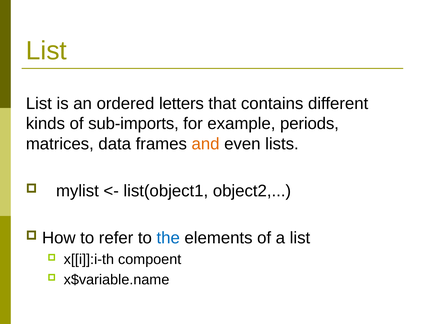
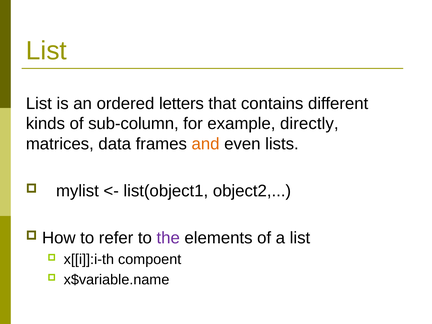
sub-imports: sub-imports -> sub-column (133, 124)
periods: periods -> directly (309, 124)
the colour: blue -> purple (168, 238)
